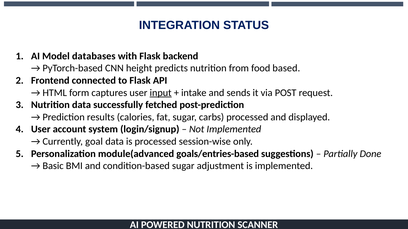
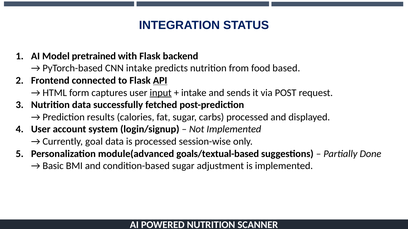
databases: databases -> pretrained (94, 56)
CNN height: height -> intake (139, 68)
API underline: none -> present (160, 81)
goals/entries-based: goals/entries-based -> goals/textual-based (218, 154)
